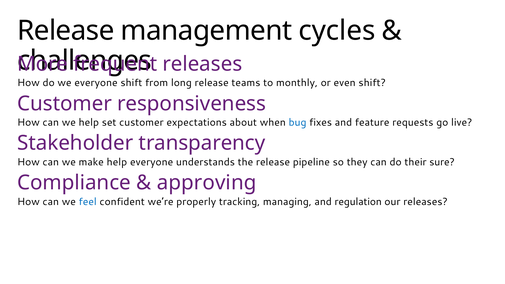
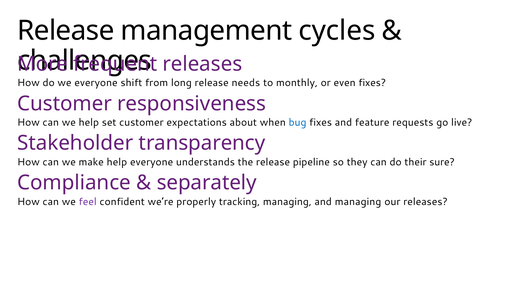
teams: teams -> needs (246, 83)
even shift: shift -> fixes (372, 83)
approving: approving -> separately (207, 183)
feel colour: blue -> purple (88, 202)
and regulation: regulation -> managing (358, 202)
